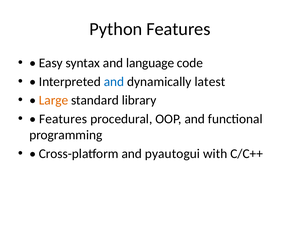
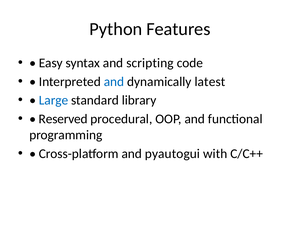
language: language -> scripting (150, 63)
Large colour: orange -> blue (54, 100)
Features: Features -> Reserved (63, 119)
